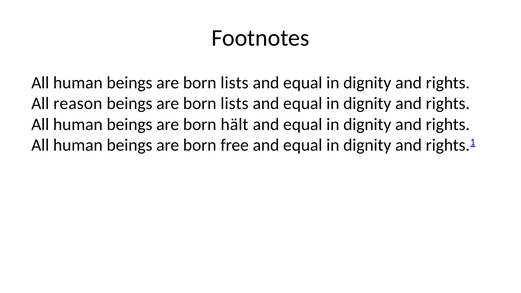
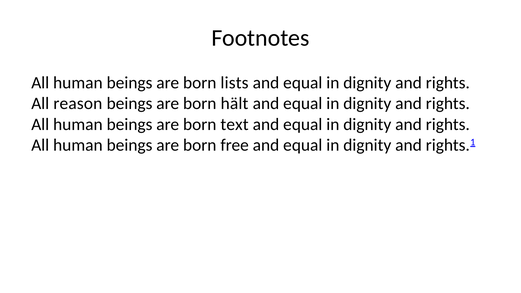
lists: lists -> hält (235, 103)
hält: hält -> text (235, 124)
